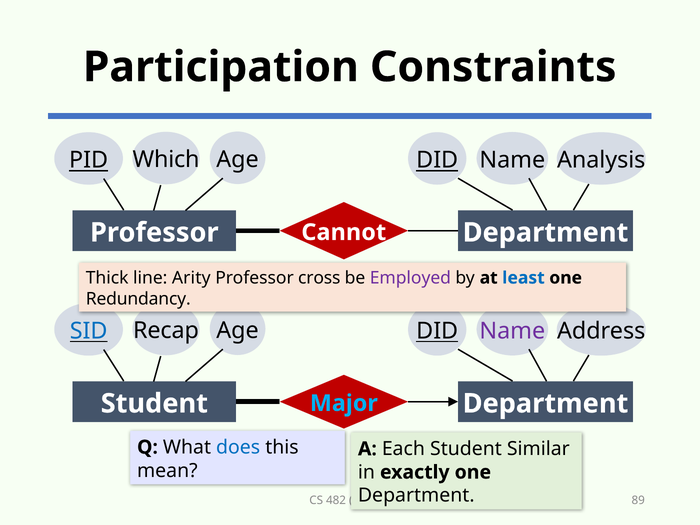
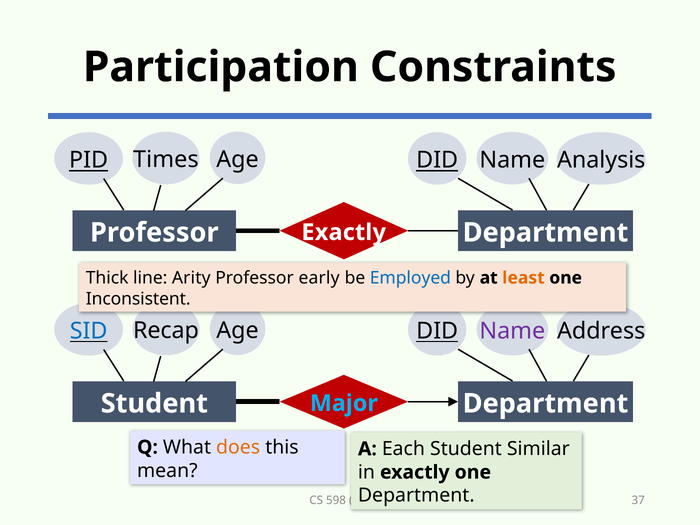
Which: Which -> Times (166, 160)
Cannot: Cannot -> Exactly (344, 232)
cross: cross -> early (319, 278)
Employed colour: purple -> blue (410, 278)
least colour: blue -> orange (523, 278)
Redundancy: Redundancy -> Inconsistent (138, 299)
does colour: blue -> orange (238, 447)
482: 482 -> 598 (336, 500)
89: 89 -> 37 (638, 500)
